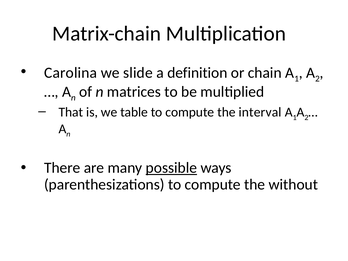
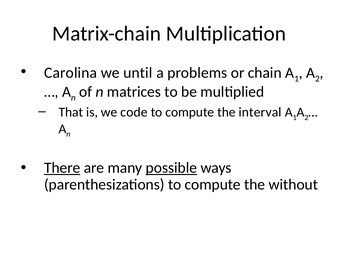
slide: slide -> until (138, 73)
definition: definition -> problems (197, 73)
table: table -> code (134, 112)
There underline: none -> present (62, 168)
